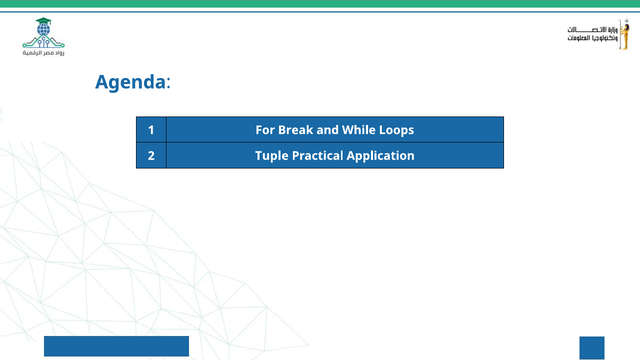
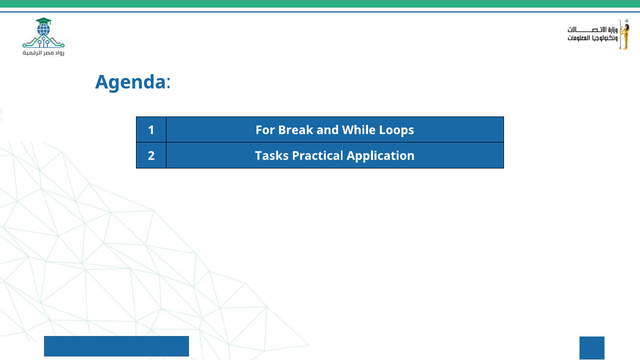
Tuple: Tuple -> Tasks (272, 156)
